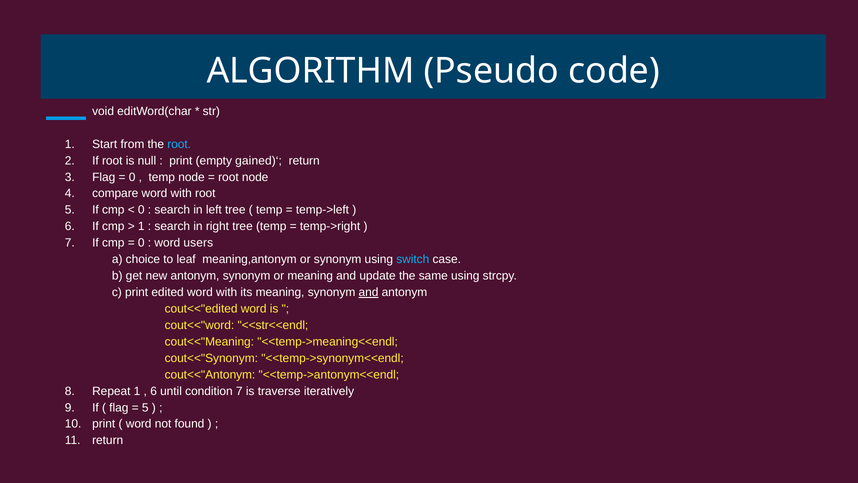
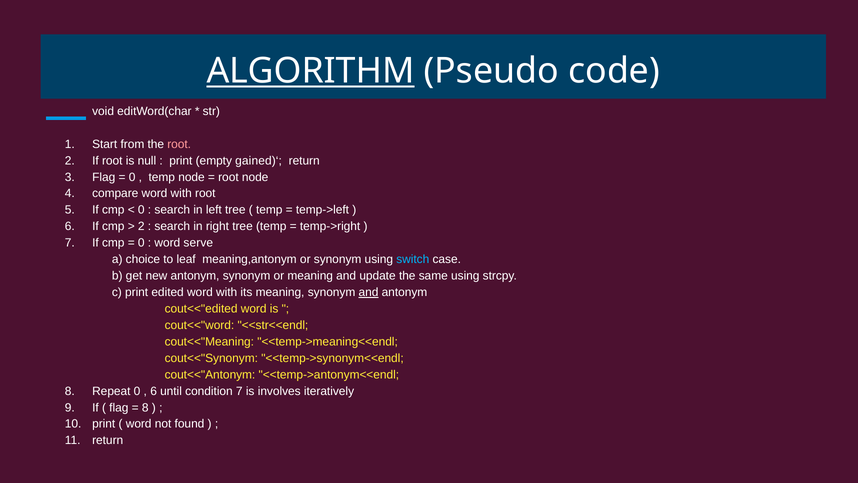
ALGORITHM underline: none -> present (311, 71)
root colour: light blue -> pink (179, 144)
1: 1 -> 2 (141, 226)
users: users -> serve (198, 243)
Repeat 1: 1 -> 0 (137, 391)
traverse: traverse -> involves (279, 391)
5: 5 -> 8 (145, 407)
